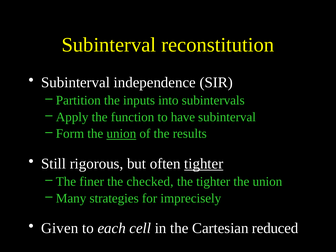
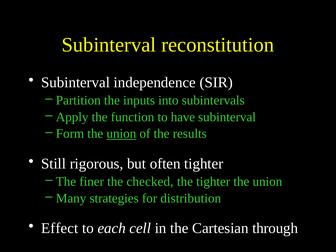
tighter underline: present -> none (204, 164)
imprecisely: imprecisely -> distribution (191, 198)
Given: Given -> Effect (60, 228)
reduced: reduced -> through (275, 228)
